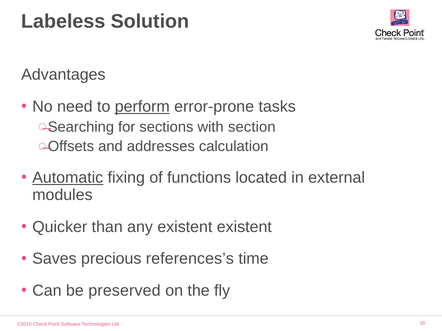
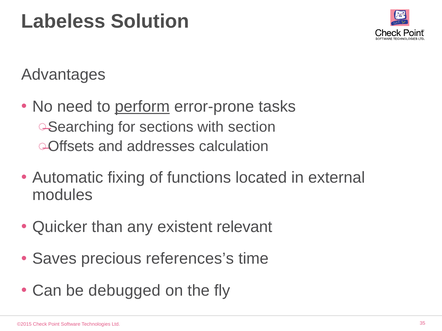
Automatic underline: present -> none (68, 178)
existent existent: existent -> relevant (244, 227)
preserved: preserved -> debugged (124, 291)
